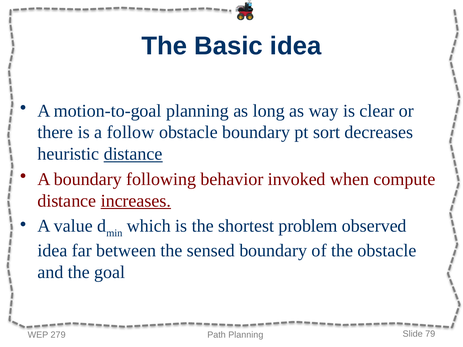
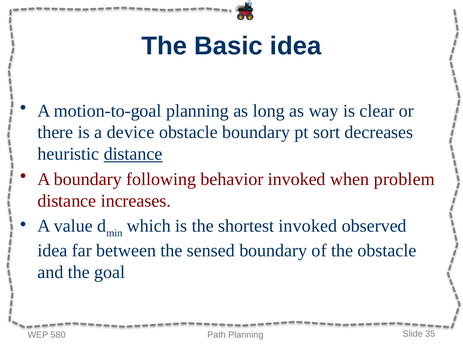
follow: follow -> device (131, 132)
compute: compute -> problem (404, 179)
increases underline: present -> none (136, 201)
shortest problem: problem -> invoked (308, 226)
279: 279 -> 580 (58, 335)
79: 79 -> 35 (430, 334)
